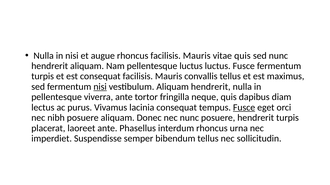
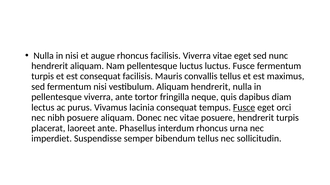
rhoncus facilisis Mauris: Mauris -> Viverra (197, 56)
vitae quis: quis -> eget (243, 56)
nisi underline: present -> none (100, 87)
nec nunc: nunc -> vitae (189, 118)
